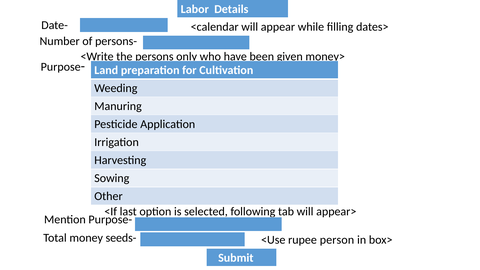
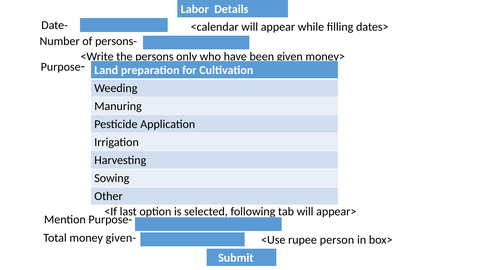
seeds-: seeds- -> given- (121, 238)
